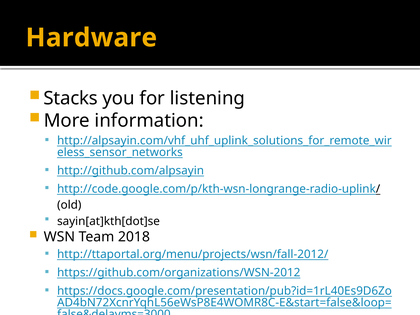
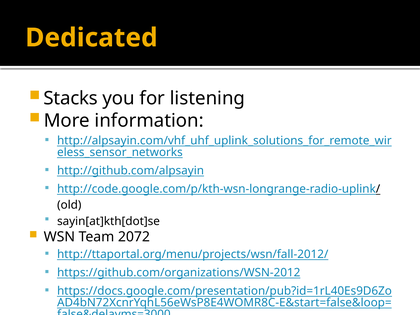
Hardware: Hardware -> Dedicated (91, 38)
2018: 2018 -> 2072 (134, 237)
